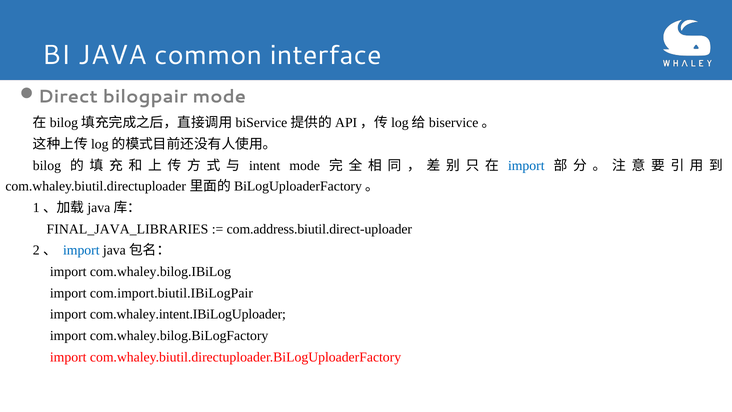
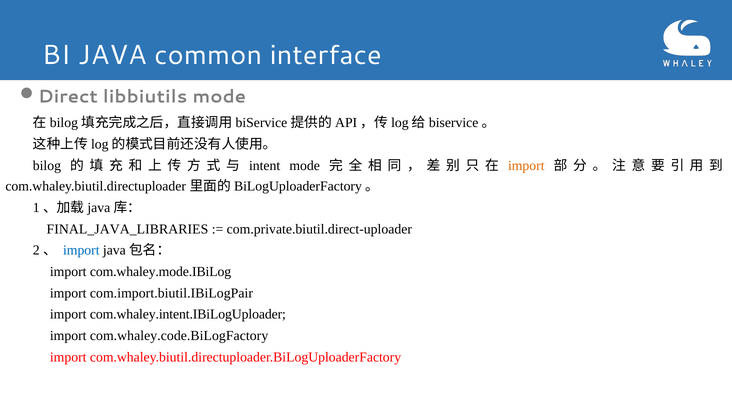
bilogpair: bilogpair -> libbiutils (145, 96)
import colour: blue -> orange (526, 166)
com.address.biutil.direct-uploader: com.address.biutil.direct-uploader -> com.private.biutil.direct-uploader (319, 229)
com.whaley.bilog.IBiLog: com.whaley.bilog.IBiLog -> com.whaley.mode.IBiLog (161, 272)
com.whaley.bilog.BiLogFactory: com.whaley.bilog.BiLogFactory -> com.whaley.code.BiLogFactory (179, 336)
